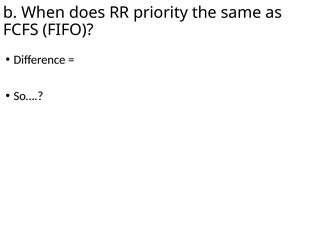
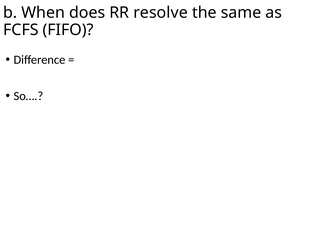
priority: priority -> resolve (161, 13)
